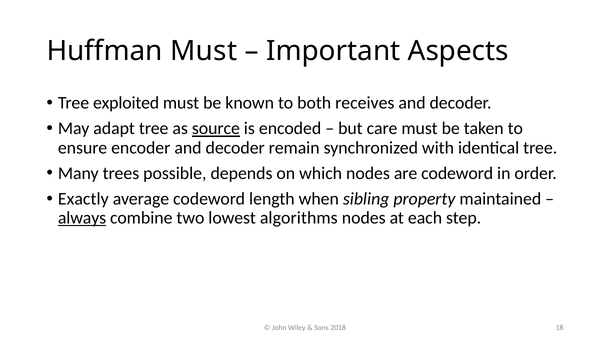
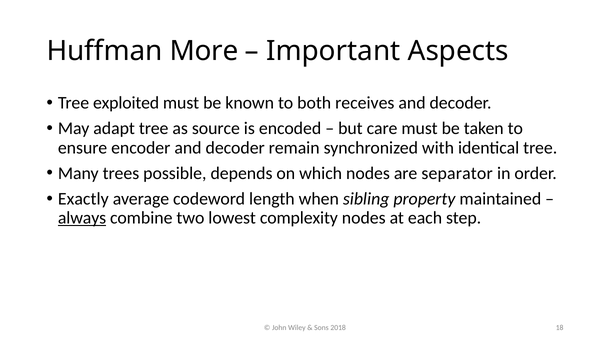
Huffman Must: Must -> More (204, 51)
source underline: present -> none (216, 129)
are codeword: codeword -> separator (457, 173)
algorithms: algorithms -> complexity (299, 218)
